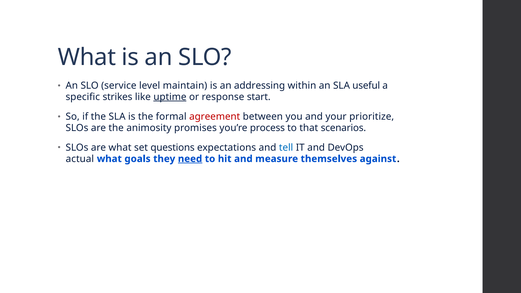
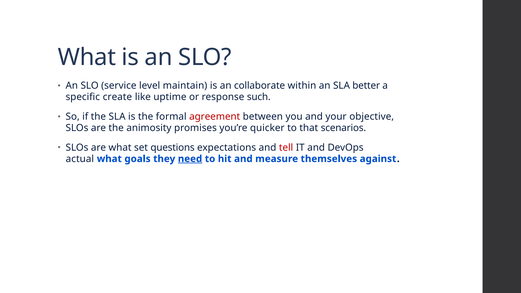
addressing: addressing -> collaborate (260, 86)
useful: useful -> better (366, 86)
strikes: strikes -> create (117, 97)
uptime underline: present -> none (170, 97)
start: start -> such (259, 97)
prioritize: prioritize -> objective (372, 117)
process: process -> quicker (267, 128)
tell colour: blue -> red (286, 148)
